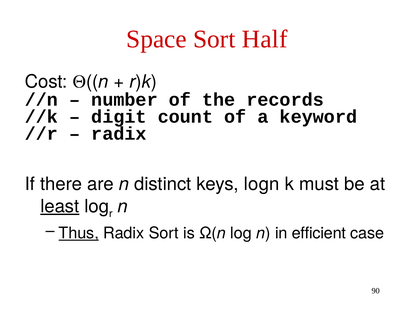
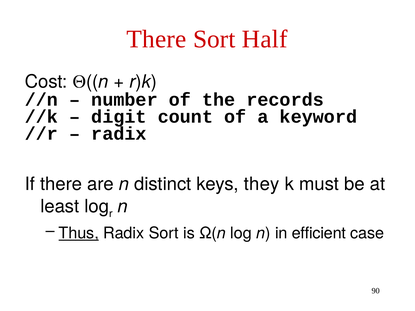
Space: Space -> There (156, 39)
logn: logn -> they (262, 184)
least underline: present -> none (60, 207)
